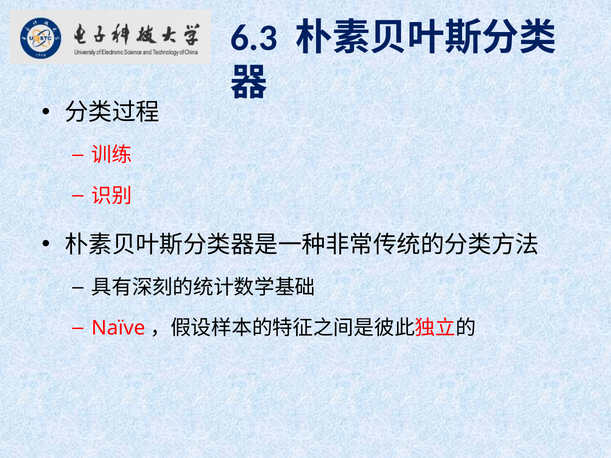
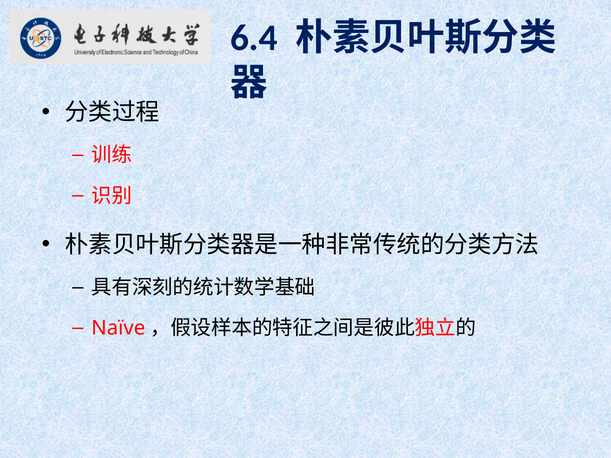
6.3: 6.3 -> 6.4 (254, 38)
